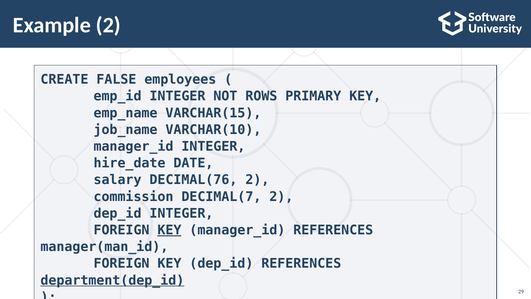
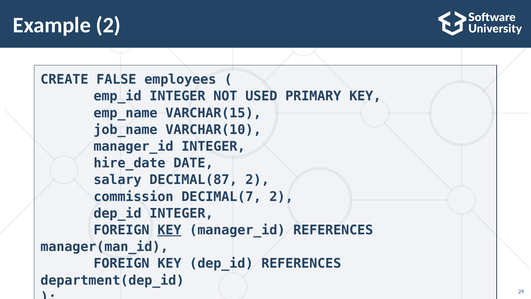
ROWS: ROWS -> USED (261, 96)
DECIMAL(76: DECIMAL(76 -> DECIMAL(87 (193, 180)
department(dep_id underline: present -> none (112, 280)
